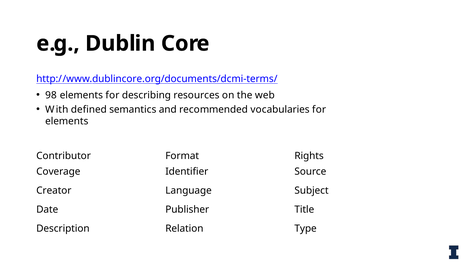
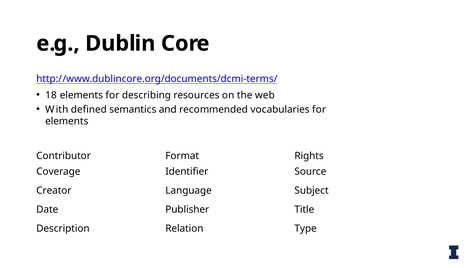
98: 98 -> 18 (51, 95)
